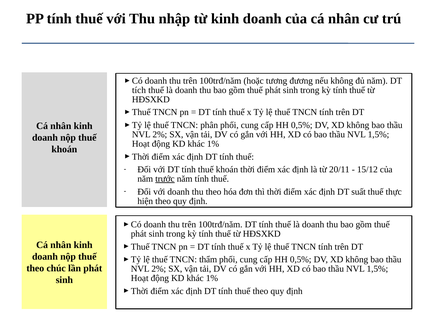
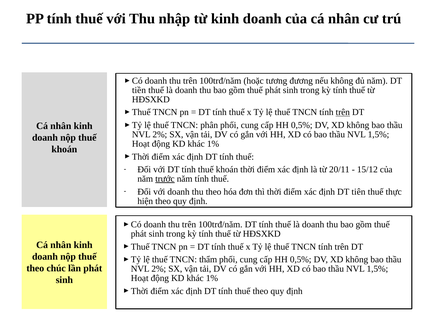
tích: tích -> tiền (139, 90)
trên underline: none -> present (343, 112)
suất: suất -> tiên (358, 192)
